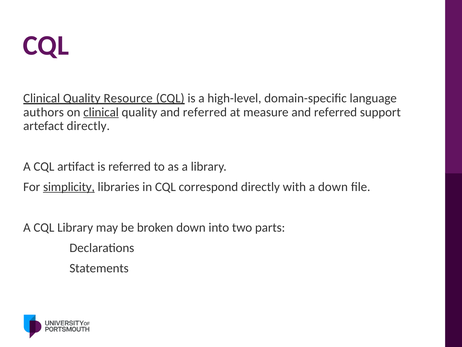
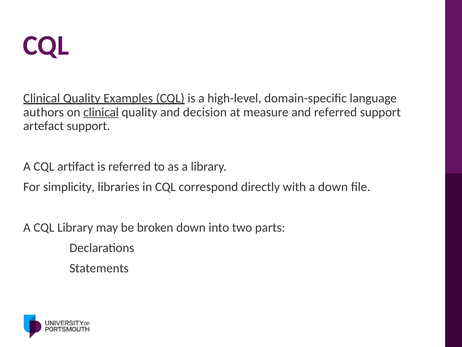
Resource: Resource -> Examples (128, 98)
quality and referred: referred -> decision (205, 112)
artefact directly: directly -> support (88, 126)
simplicity underline: present -> none (69, 187)
